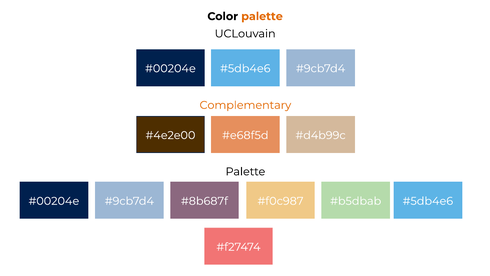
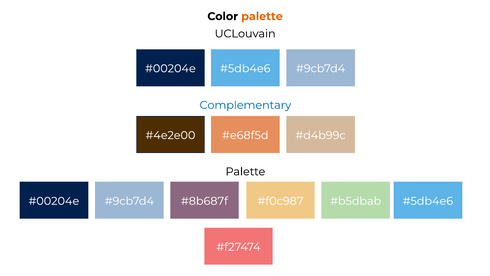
Complementary colour: orange -> blue (245, 105)
